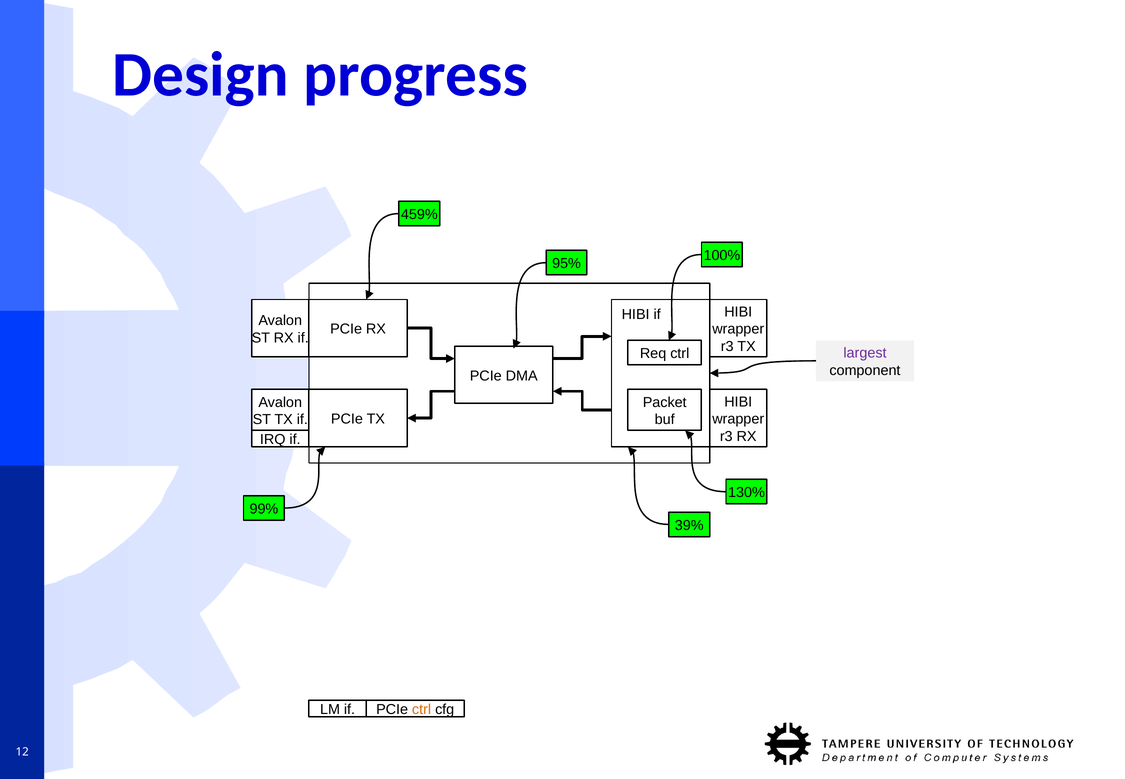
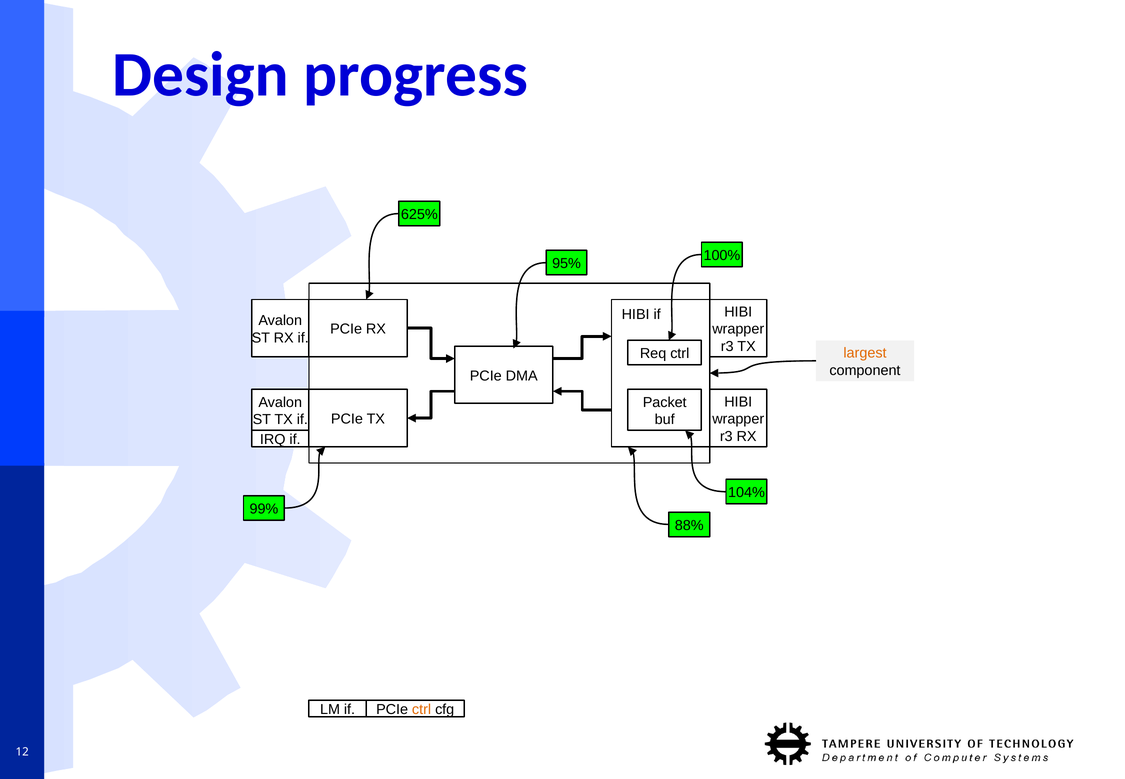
459%: 459% -> 625% (419, 215)
largest colour: purple -> orange (865, 353)
130%: 130% -> 104% (746, 493)
39%: 39% -> 88% (689, 525)
